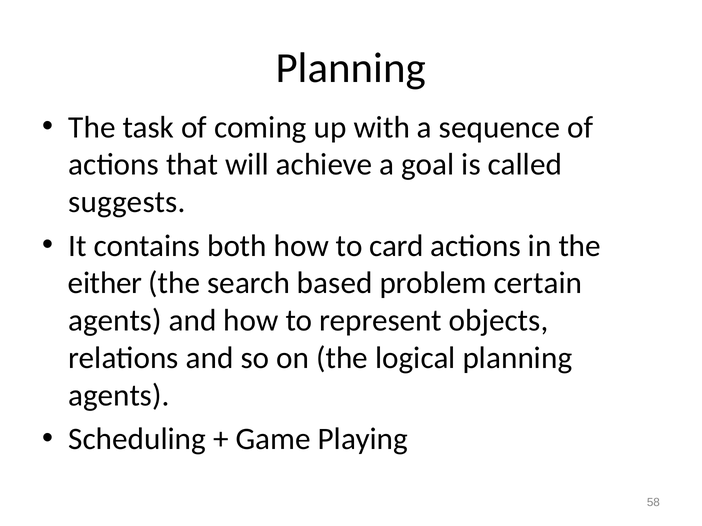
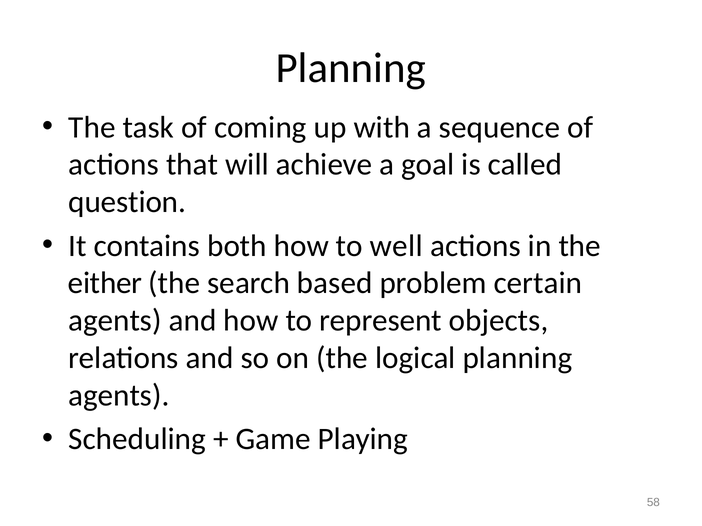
suggests: suggests -> question (127, 202)
card: card -> well (396, 246)
